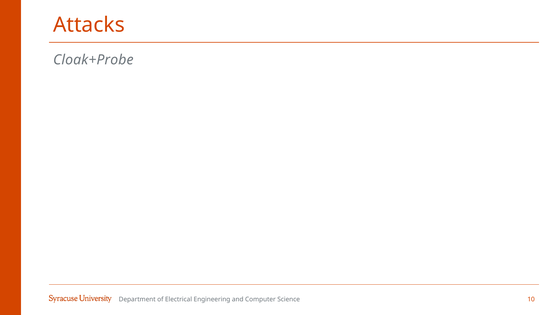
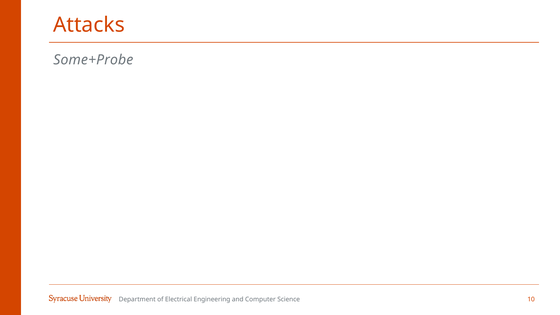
Cloak+Probe: Cloak+Probe -> Some+Probe (93, 60)
